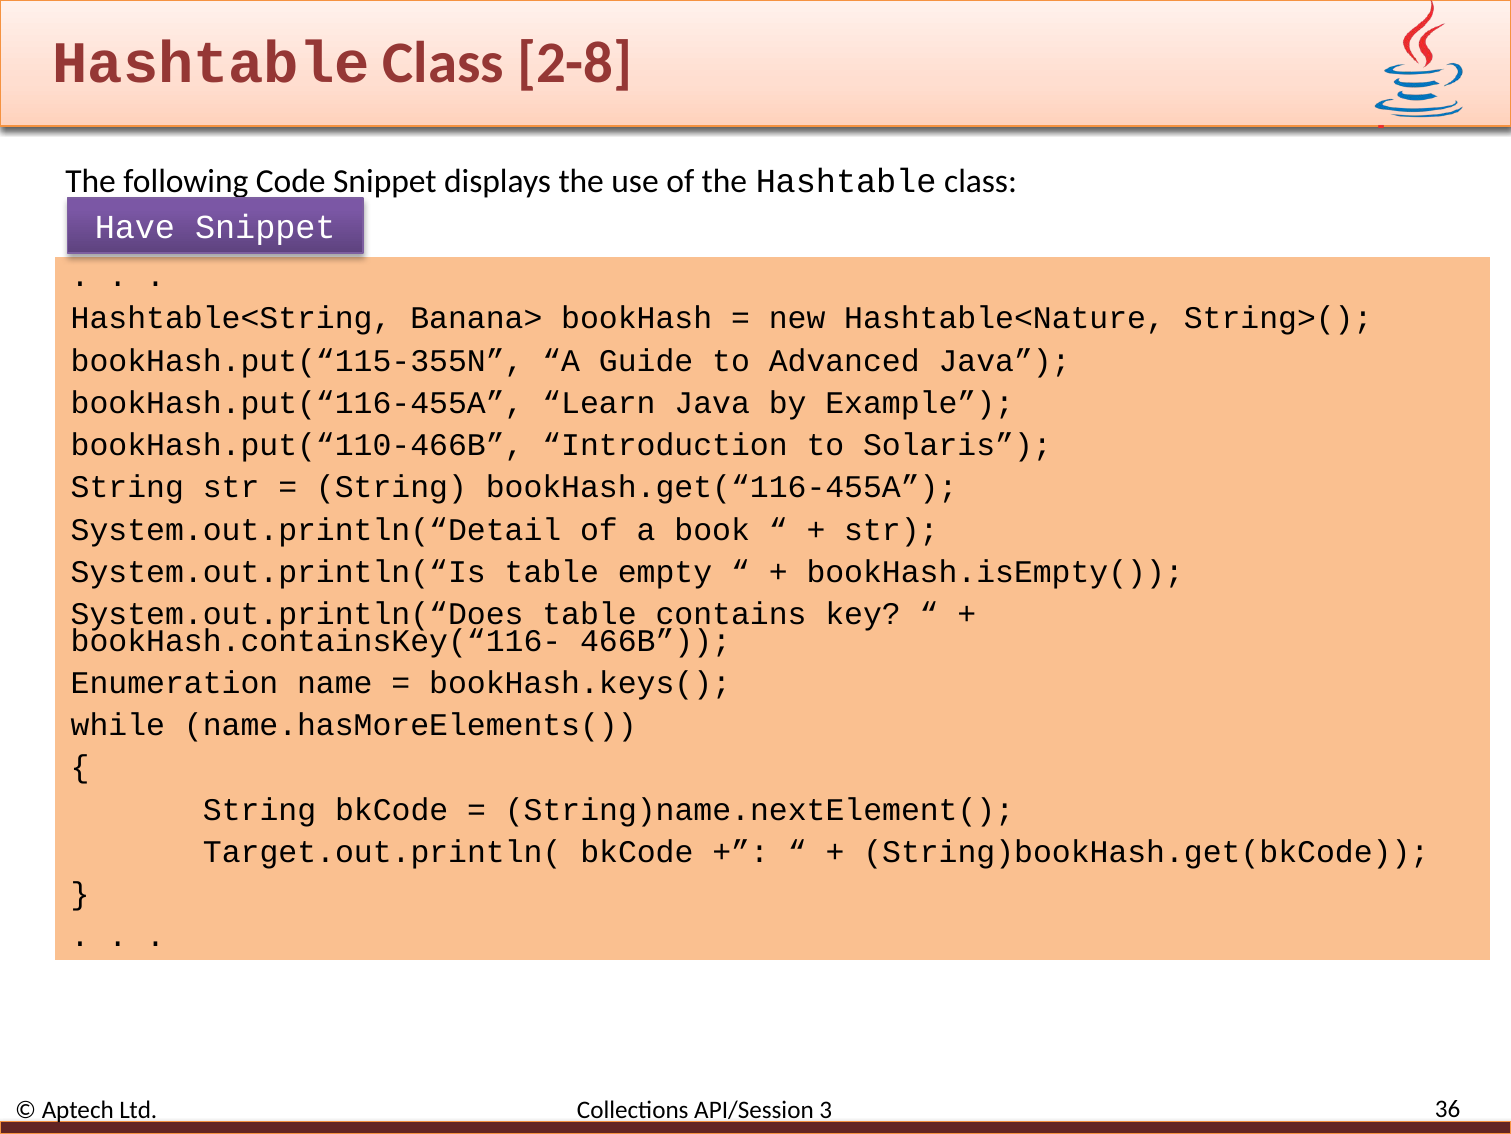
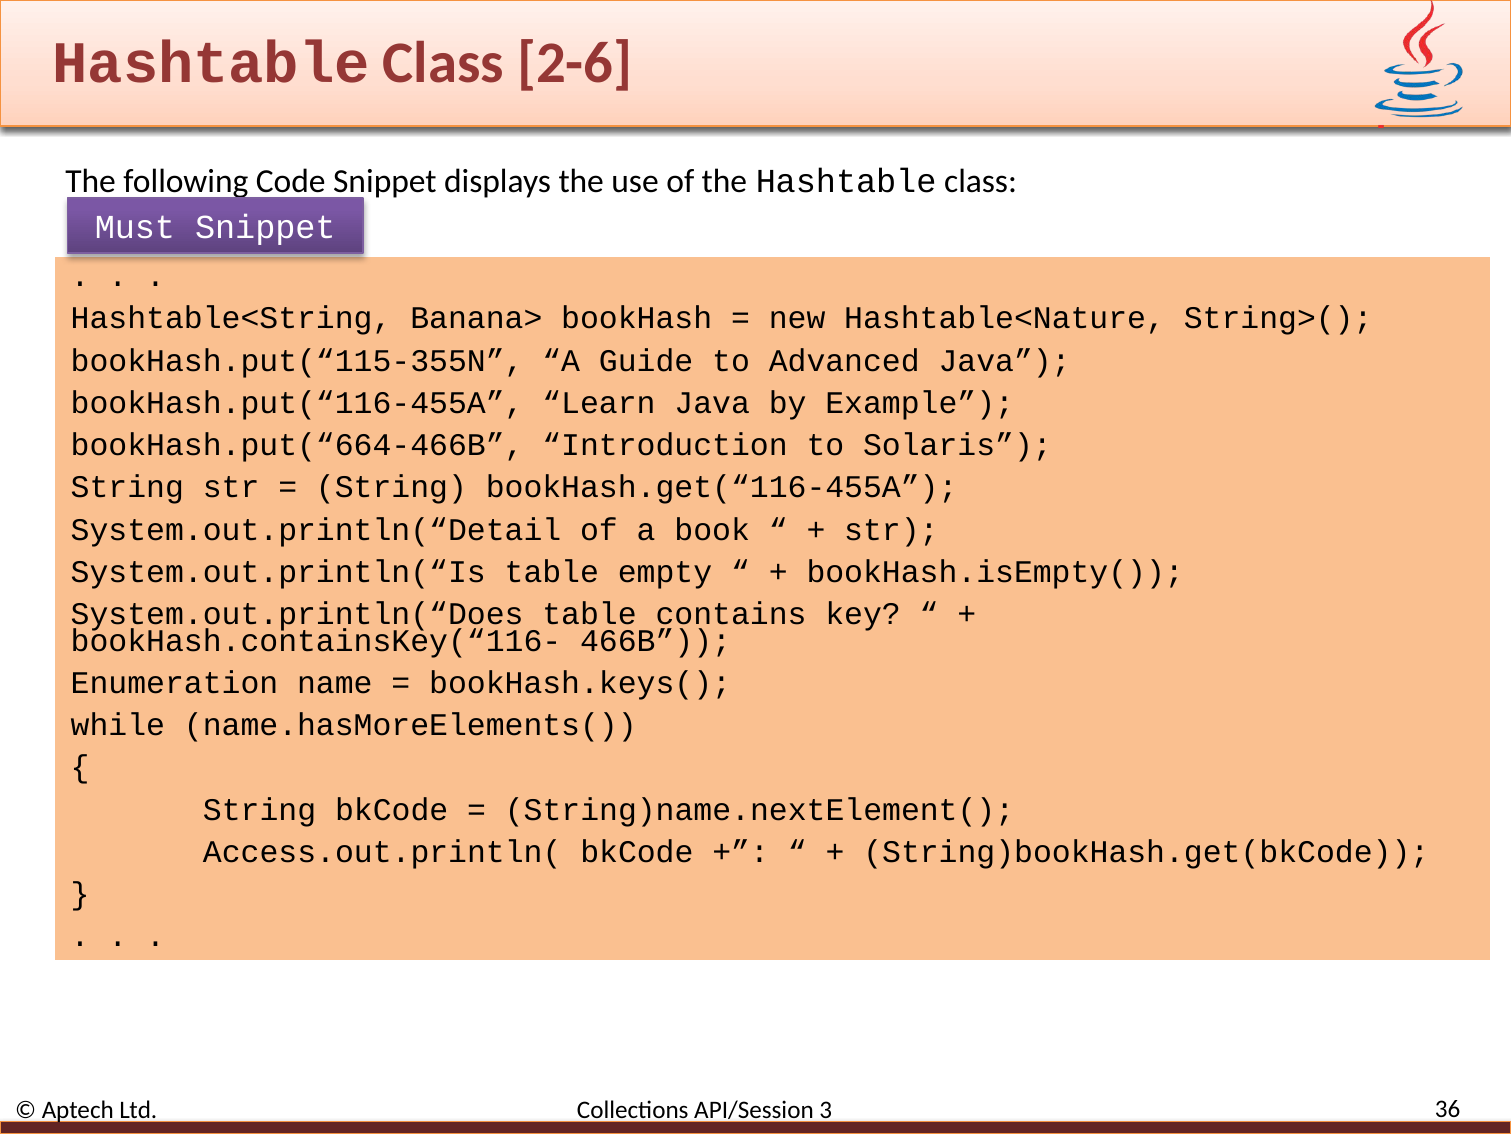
2-8: 2-8 -> 2-6 (575, 63)
Have: Have -> Must (135, 228)
bookHash.put(“110-466B: bookHash.put(“110-466B -> bookHash.put(“664-466B (297, 445)
Target.out.println(: Target.out.println( -> Access.out.println( (382, 851)
